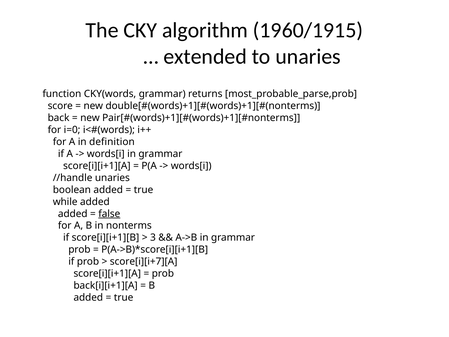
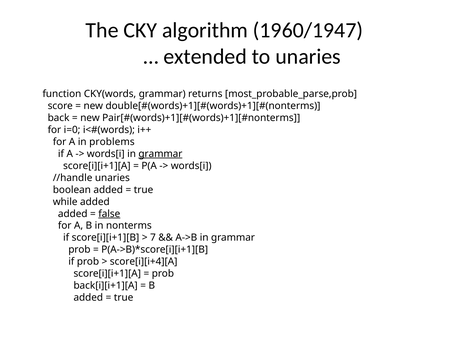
1960/1915: 1960/1915 -> 1960/1947 (308, 30)
definition: definition -> problems (112, 142)
grammar underline: none -> present (160, 154)
3: 3 -> 7 (153, 237)
score[i][i+7][A: score[i][i+7][A -> score[i][i+4][A (144, 261)
